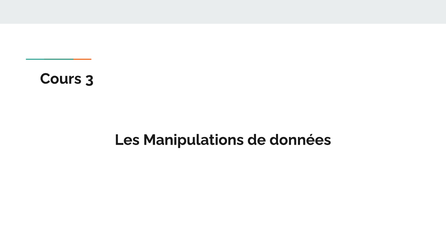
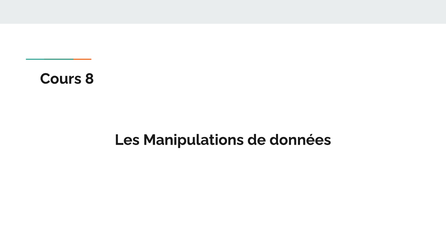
3: 3 -> 8 (89, 79)
